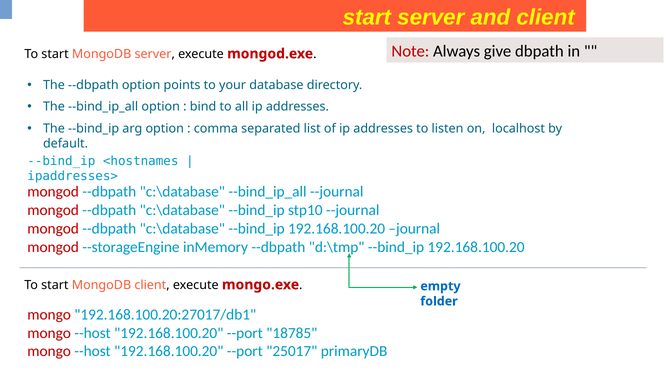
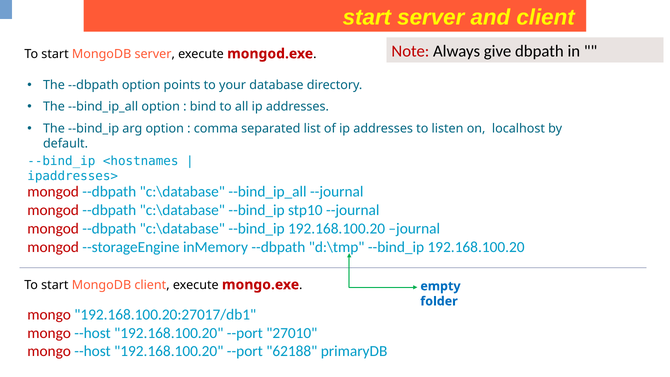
18785: 18785 -> 27010 (292, 333)
25017: 25017 -> 62188 (292, 351)
